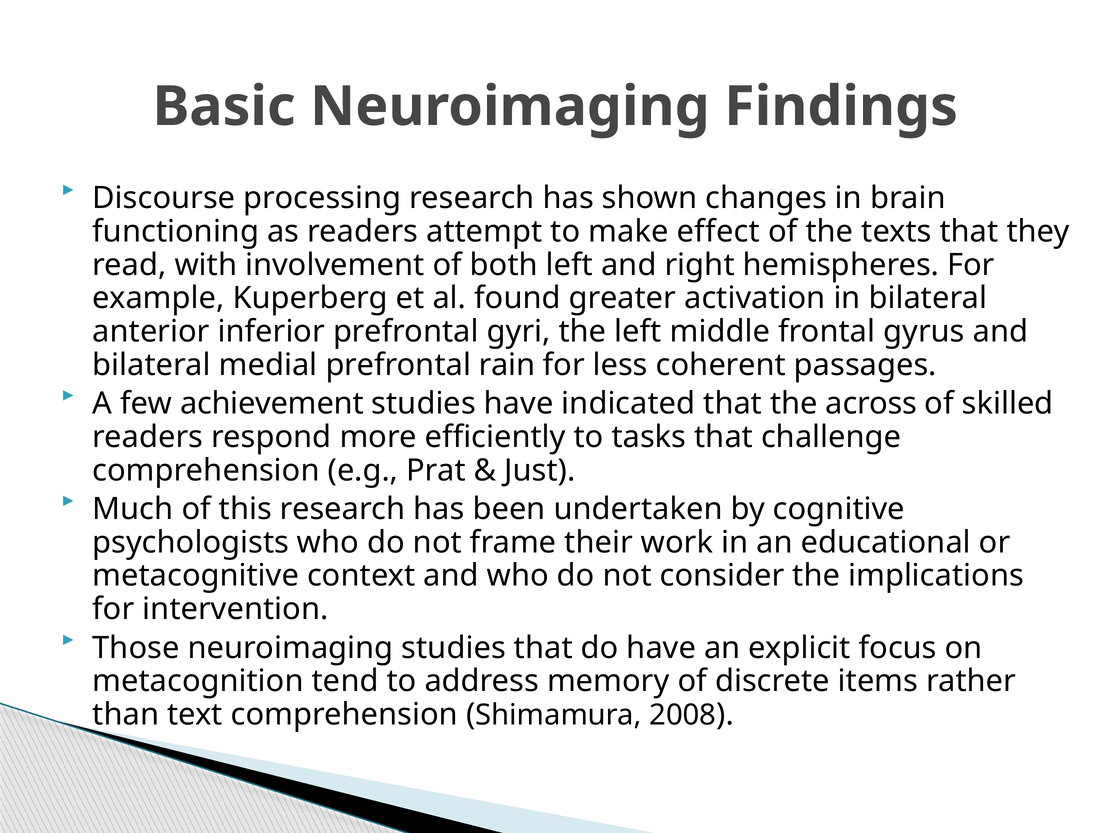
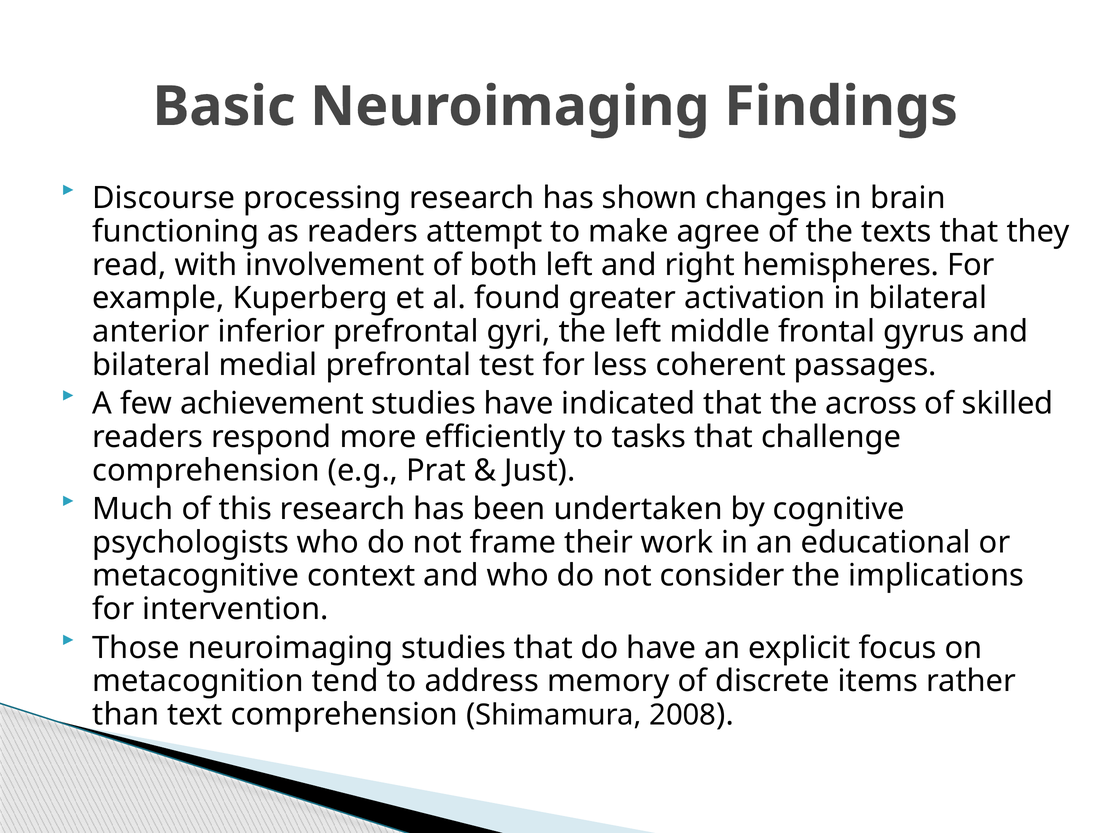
effect: effect -> agree (718, 232)
rain: rain -> test (507, 365)
